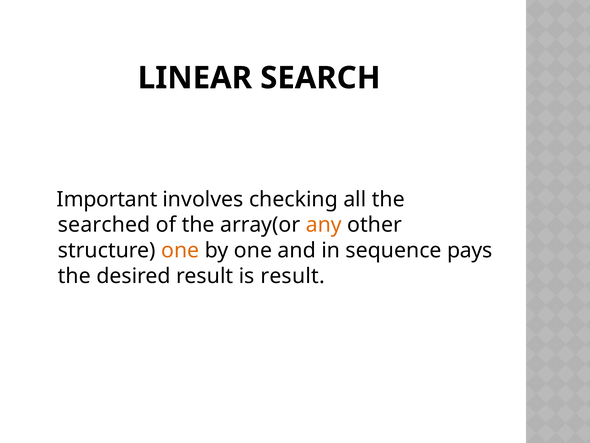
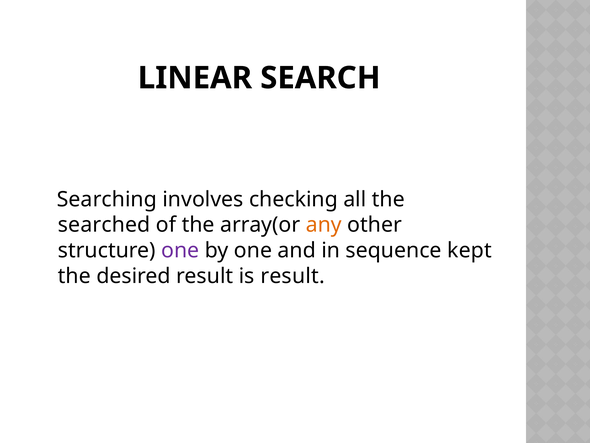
Important: Important -> Searching (107, 199)
one colour: orange -> purple (180, 250)
pays: pays -> kept (470, 250)
